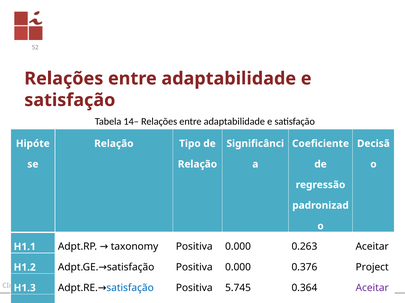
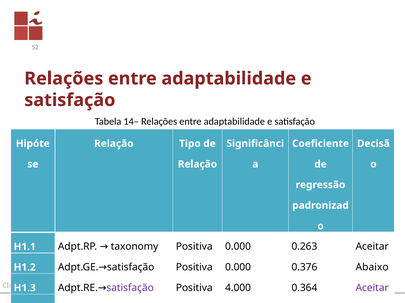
Project: Project -> Abaixo (372, 268)
5.745: 5.745 -> 4.000 (238, 289)
satisfação colour: blue -> purple (130, 289)
